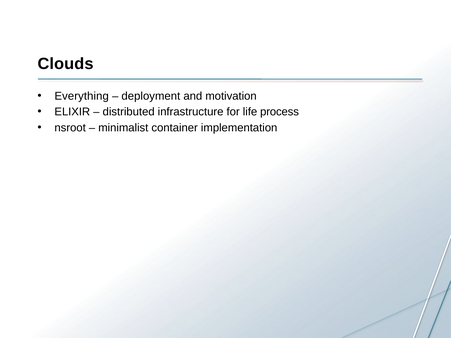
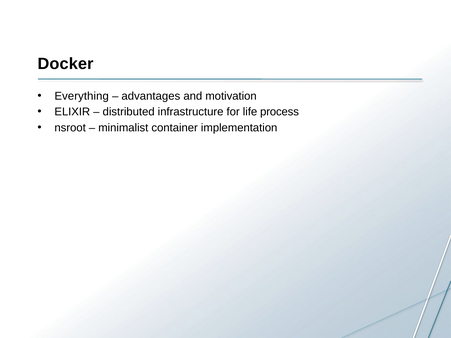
Clouds: Clouds -> Docker (66, 64)
deployment: deployment -> advantages (151, 96)
